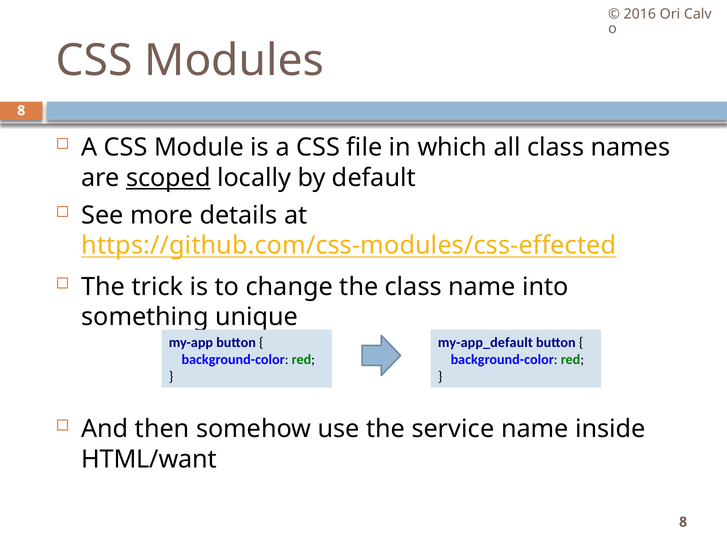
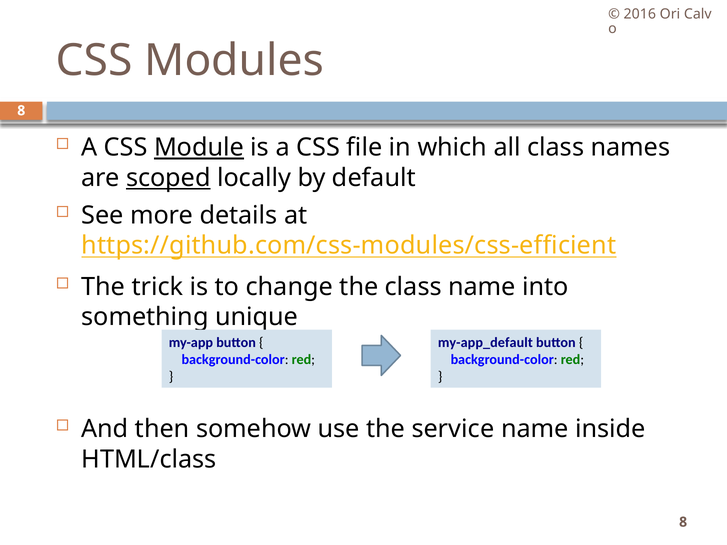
Module underline: none -> present (199, 148)
https://github.com/css-modules/css-effected: https://github.com/css-modules/css-effected -> https://github.com/css-modules/css-efficient (349, 246)
HTML/want: HTML/want -> HTML/class (149, 460)
